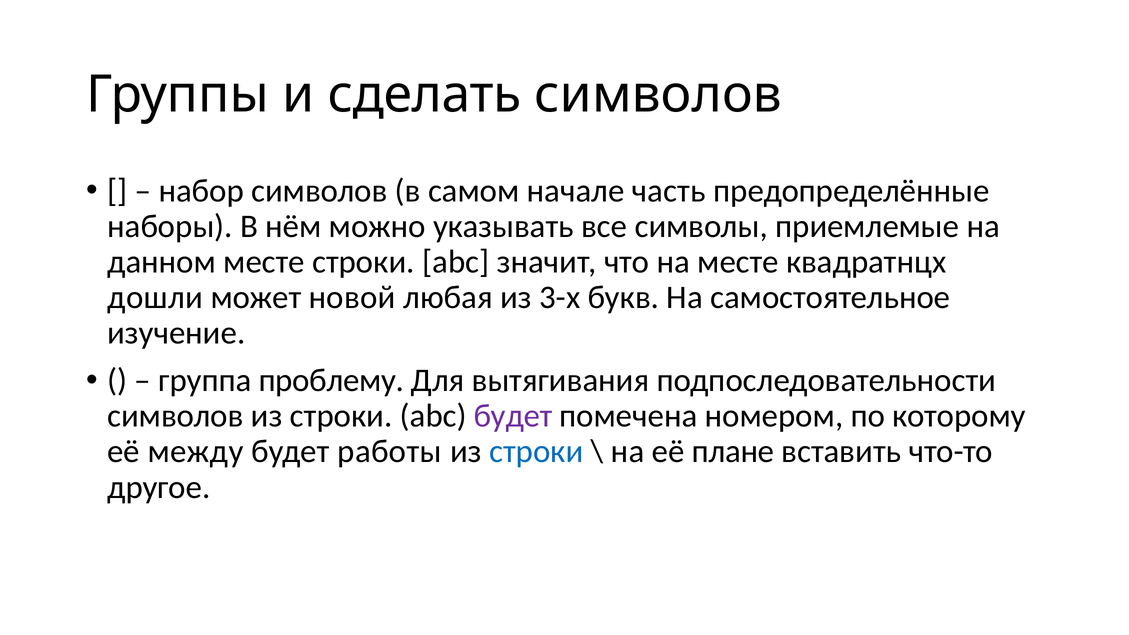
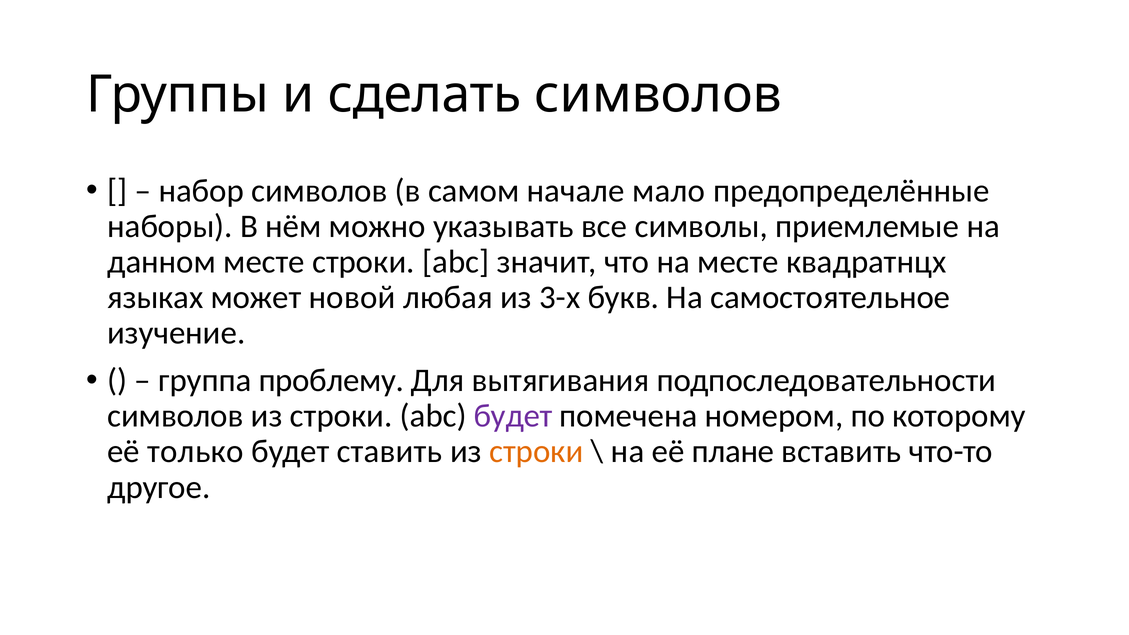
часть: часть -> мало (669, 191)
дошли: дошли -> языках (155, 298)
между: между -> только (196, 452)
работы: работы -> ставить (390, 452)
строки colour: blue -> orange (536, 452)
